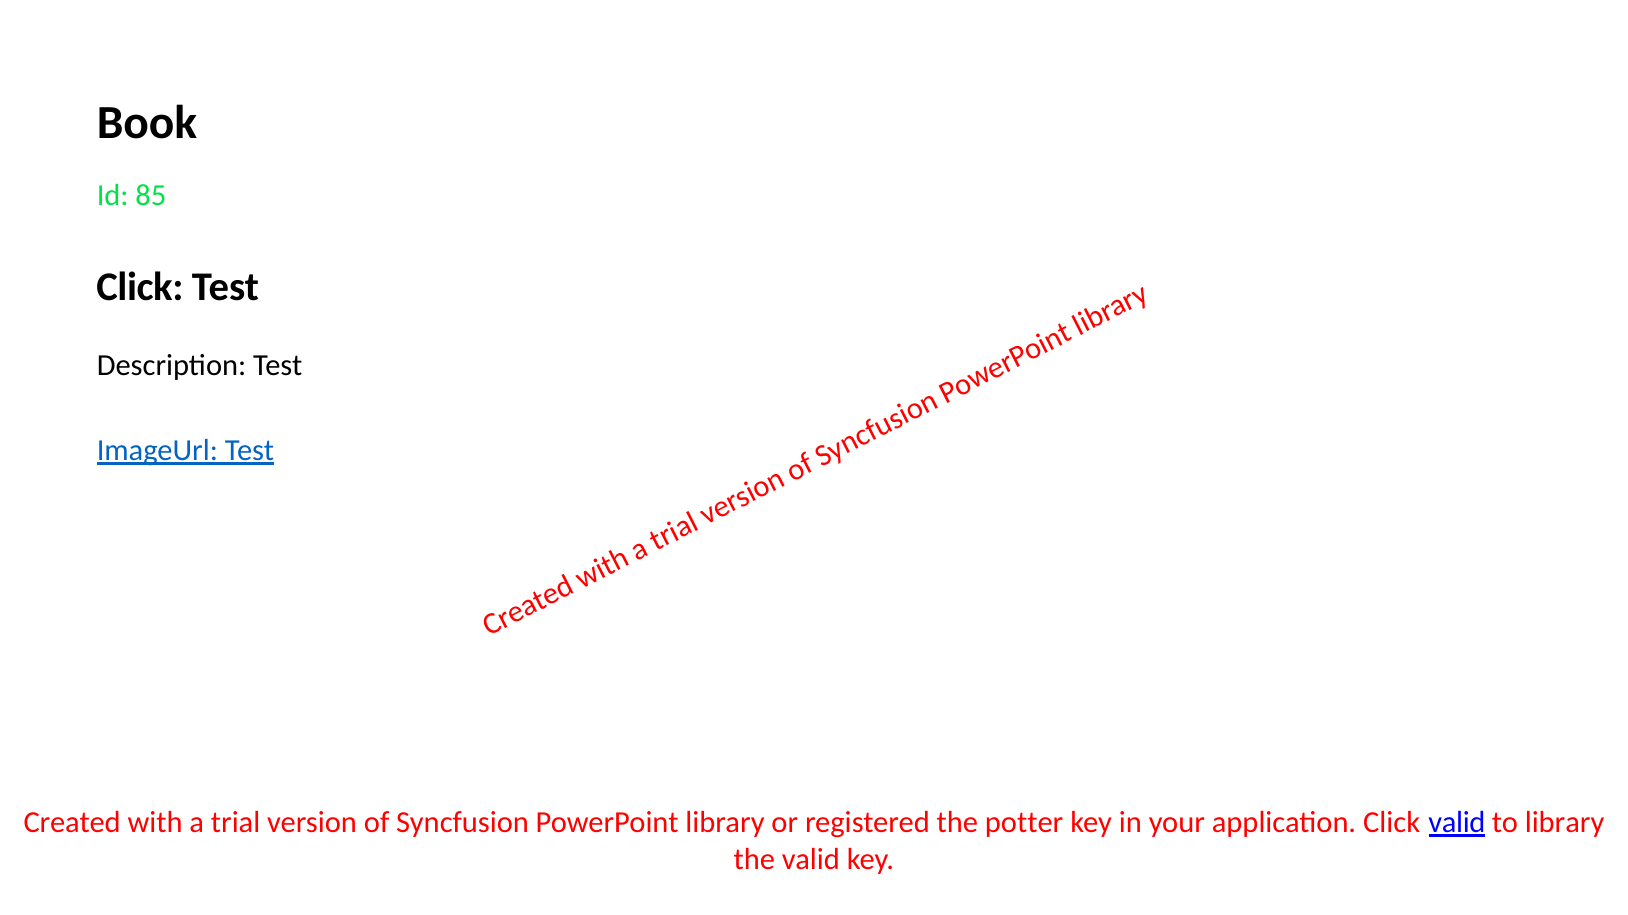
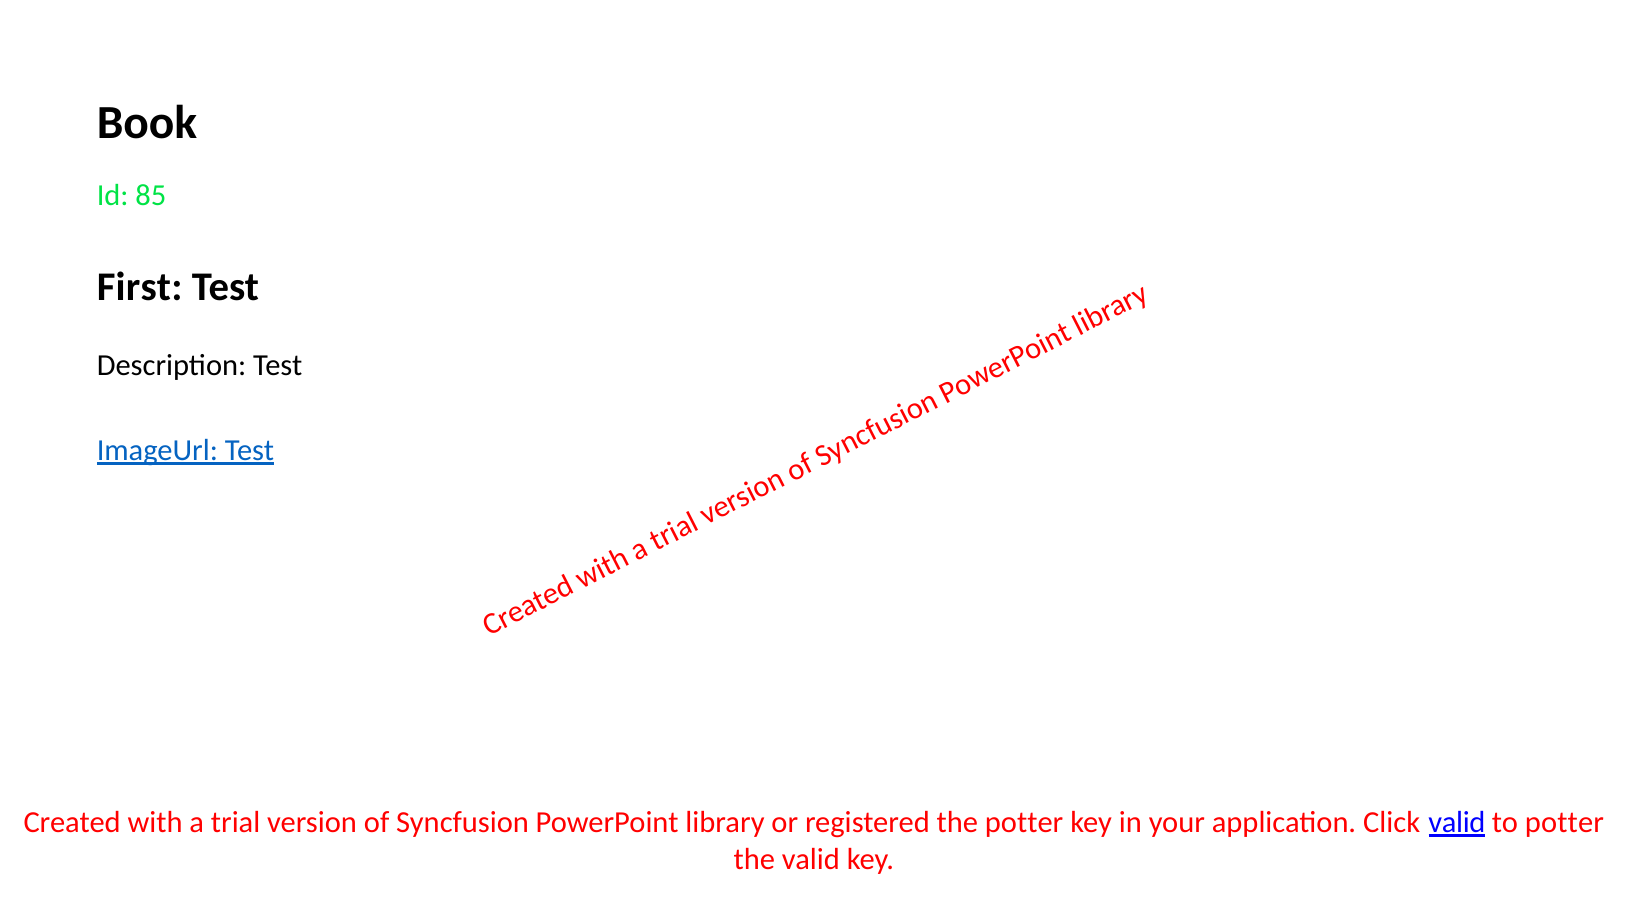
Click: Click -> First (140, 288)
to library: library -> potter (1564, 823)
